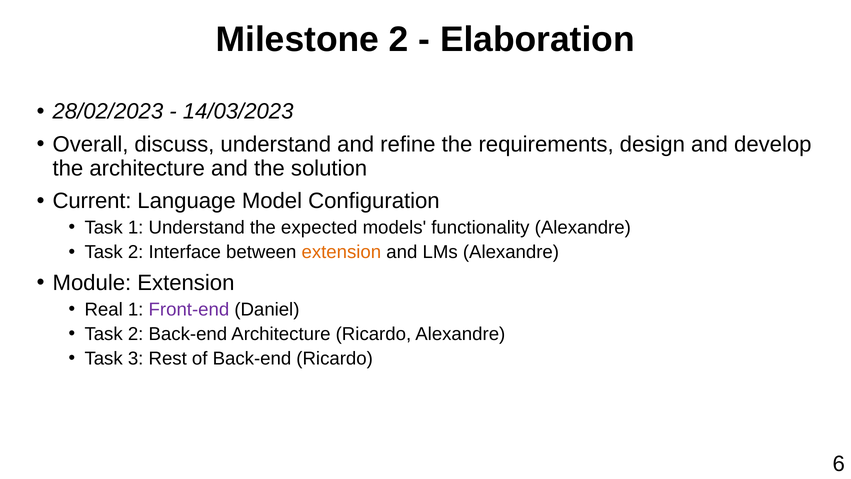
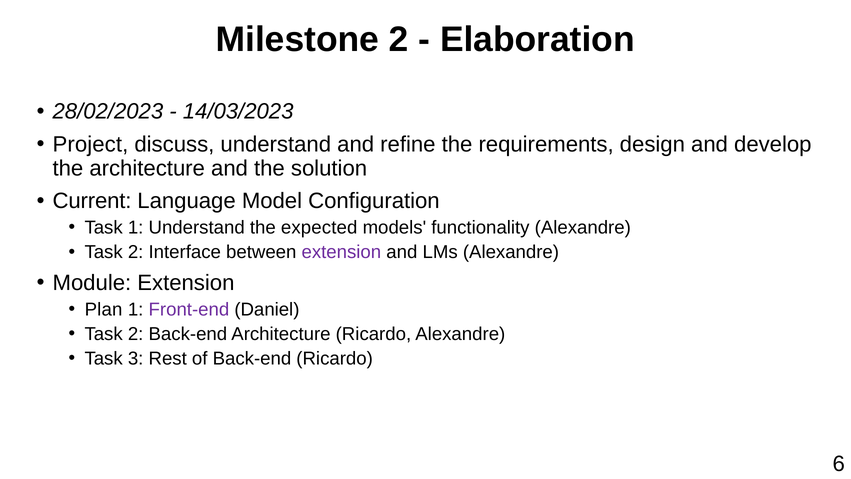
Overall: Overall -> Project (90, 144)
extension colour: orange -> purple (341, 252)
Real: Real -> Plan (104, 309)
